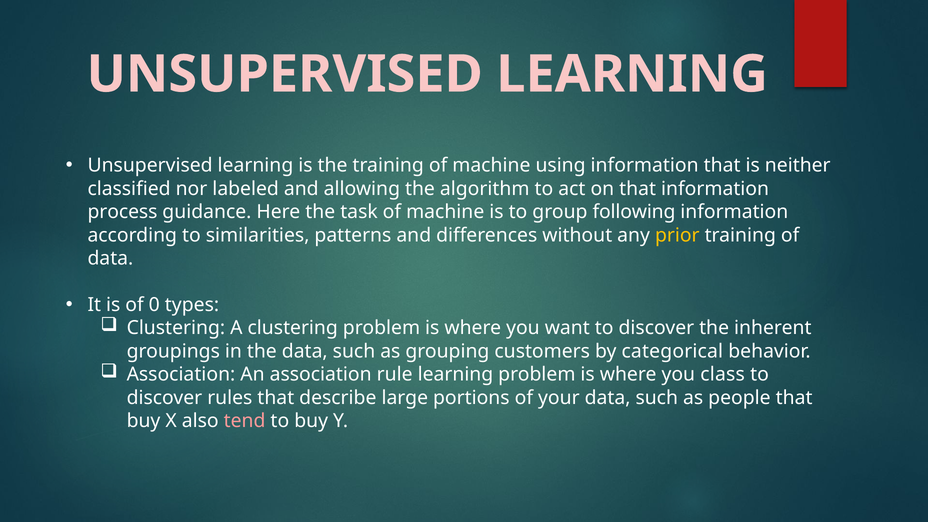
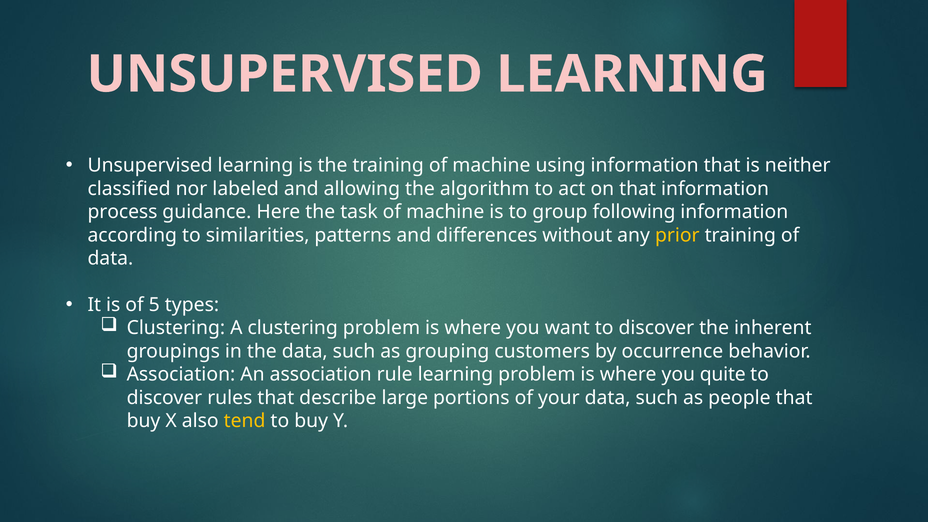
0: 0 -> 5 (154, 305)
categorical: categorical -> occurrence (672, 351)
class: class -> quite (723, 374)
tend colour: pink -> yellow (245, 421)
